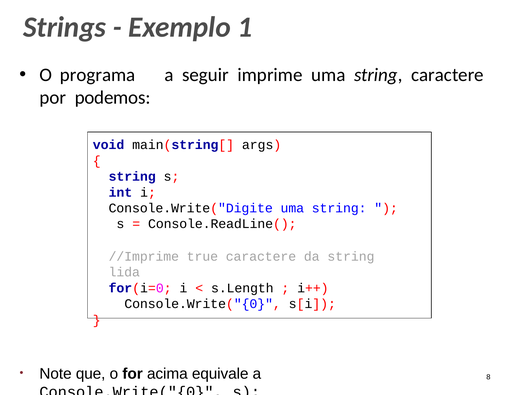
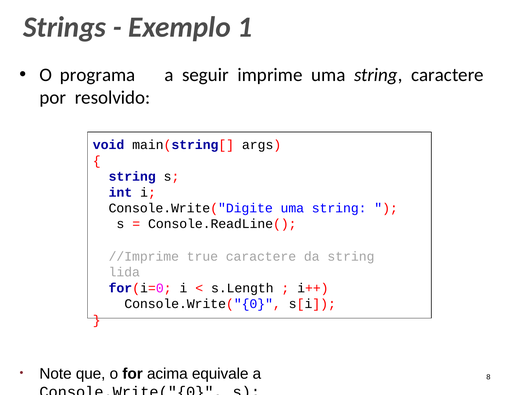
podemos: podemos -> resolvido (112, 98)
